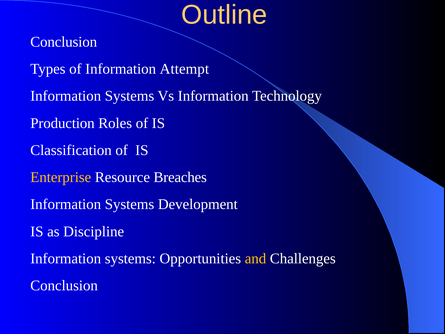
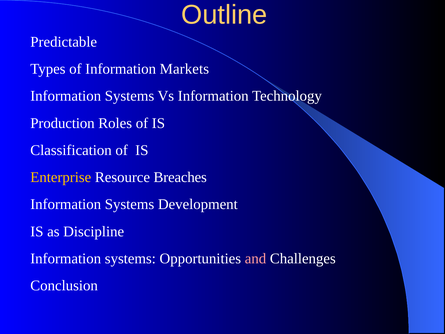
Conclusion: Conclusion -> Predictable (64, 42)
Attempt: Attempt -> Markets (184, 69)
and colour: yellow -> pink (255, 258)
